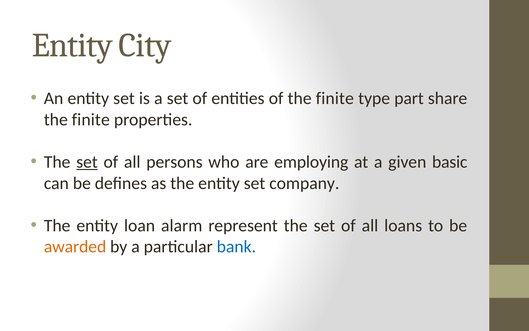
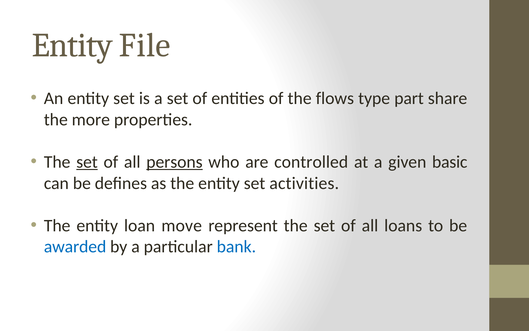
City: City -> File (145, 45)
of the finite: finite -> flows (335, 98)
finite: finite -> more (91, 120)
persons underline: none -> present (174, 162)
employing: employing -> controlled (311, 162)
company: company -> activities (304, 183)
alarm: alarm -> move (182, 225)
awarded colour: orange -> blue (75, 246)
